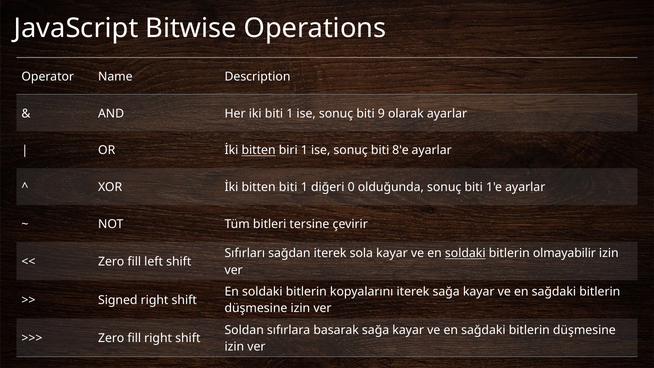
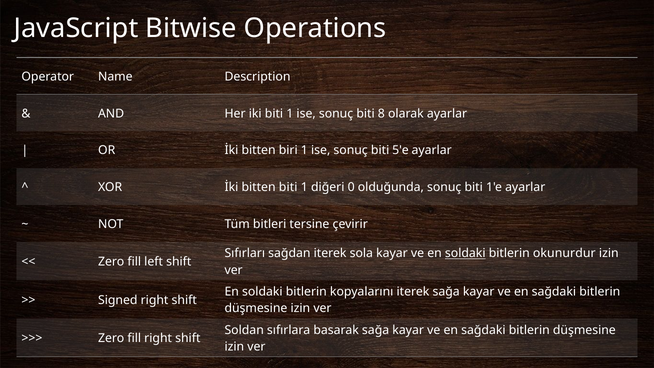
9: 9 -> 8 (381, 113)
bitten underline: present -> none (259, 150)
8'e: 8'e -> 5'e (400, 150)
olmayabilir: olmayabilir -> okunurdur (564, 253)
